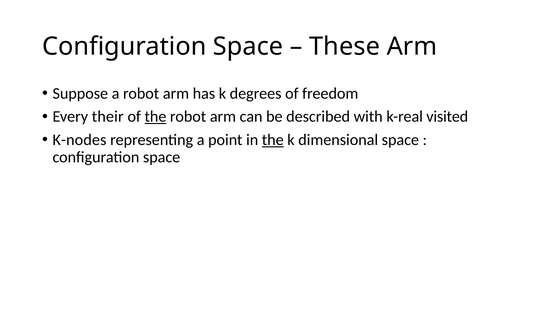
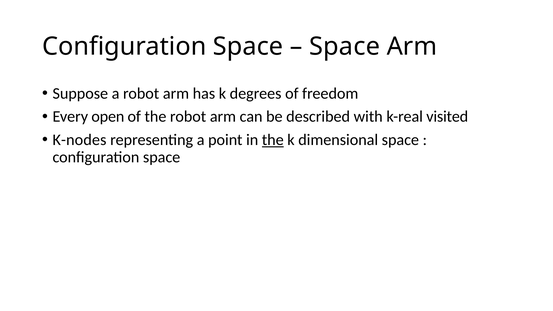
These: These -> Space (345, 46)
their: their -> open (108, 117)
the underline: present -> none (155, 117)
